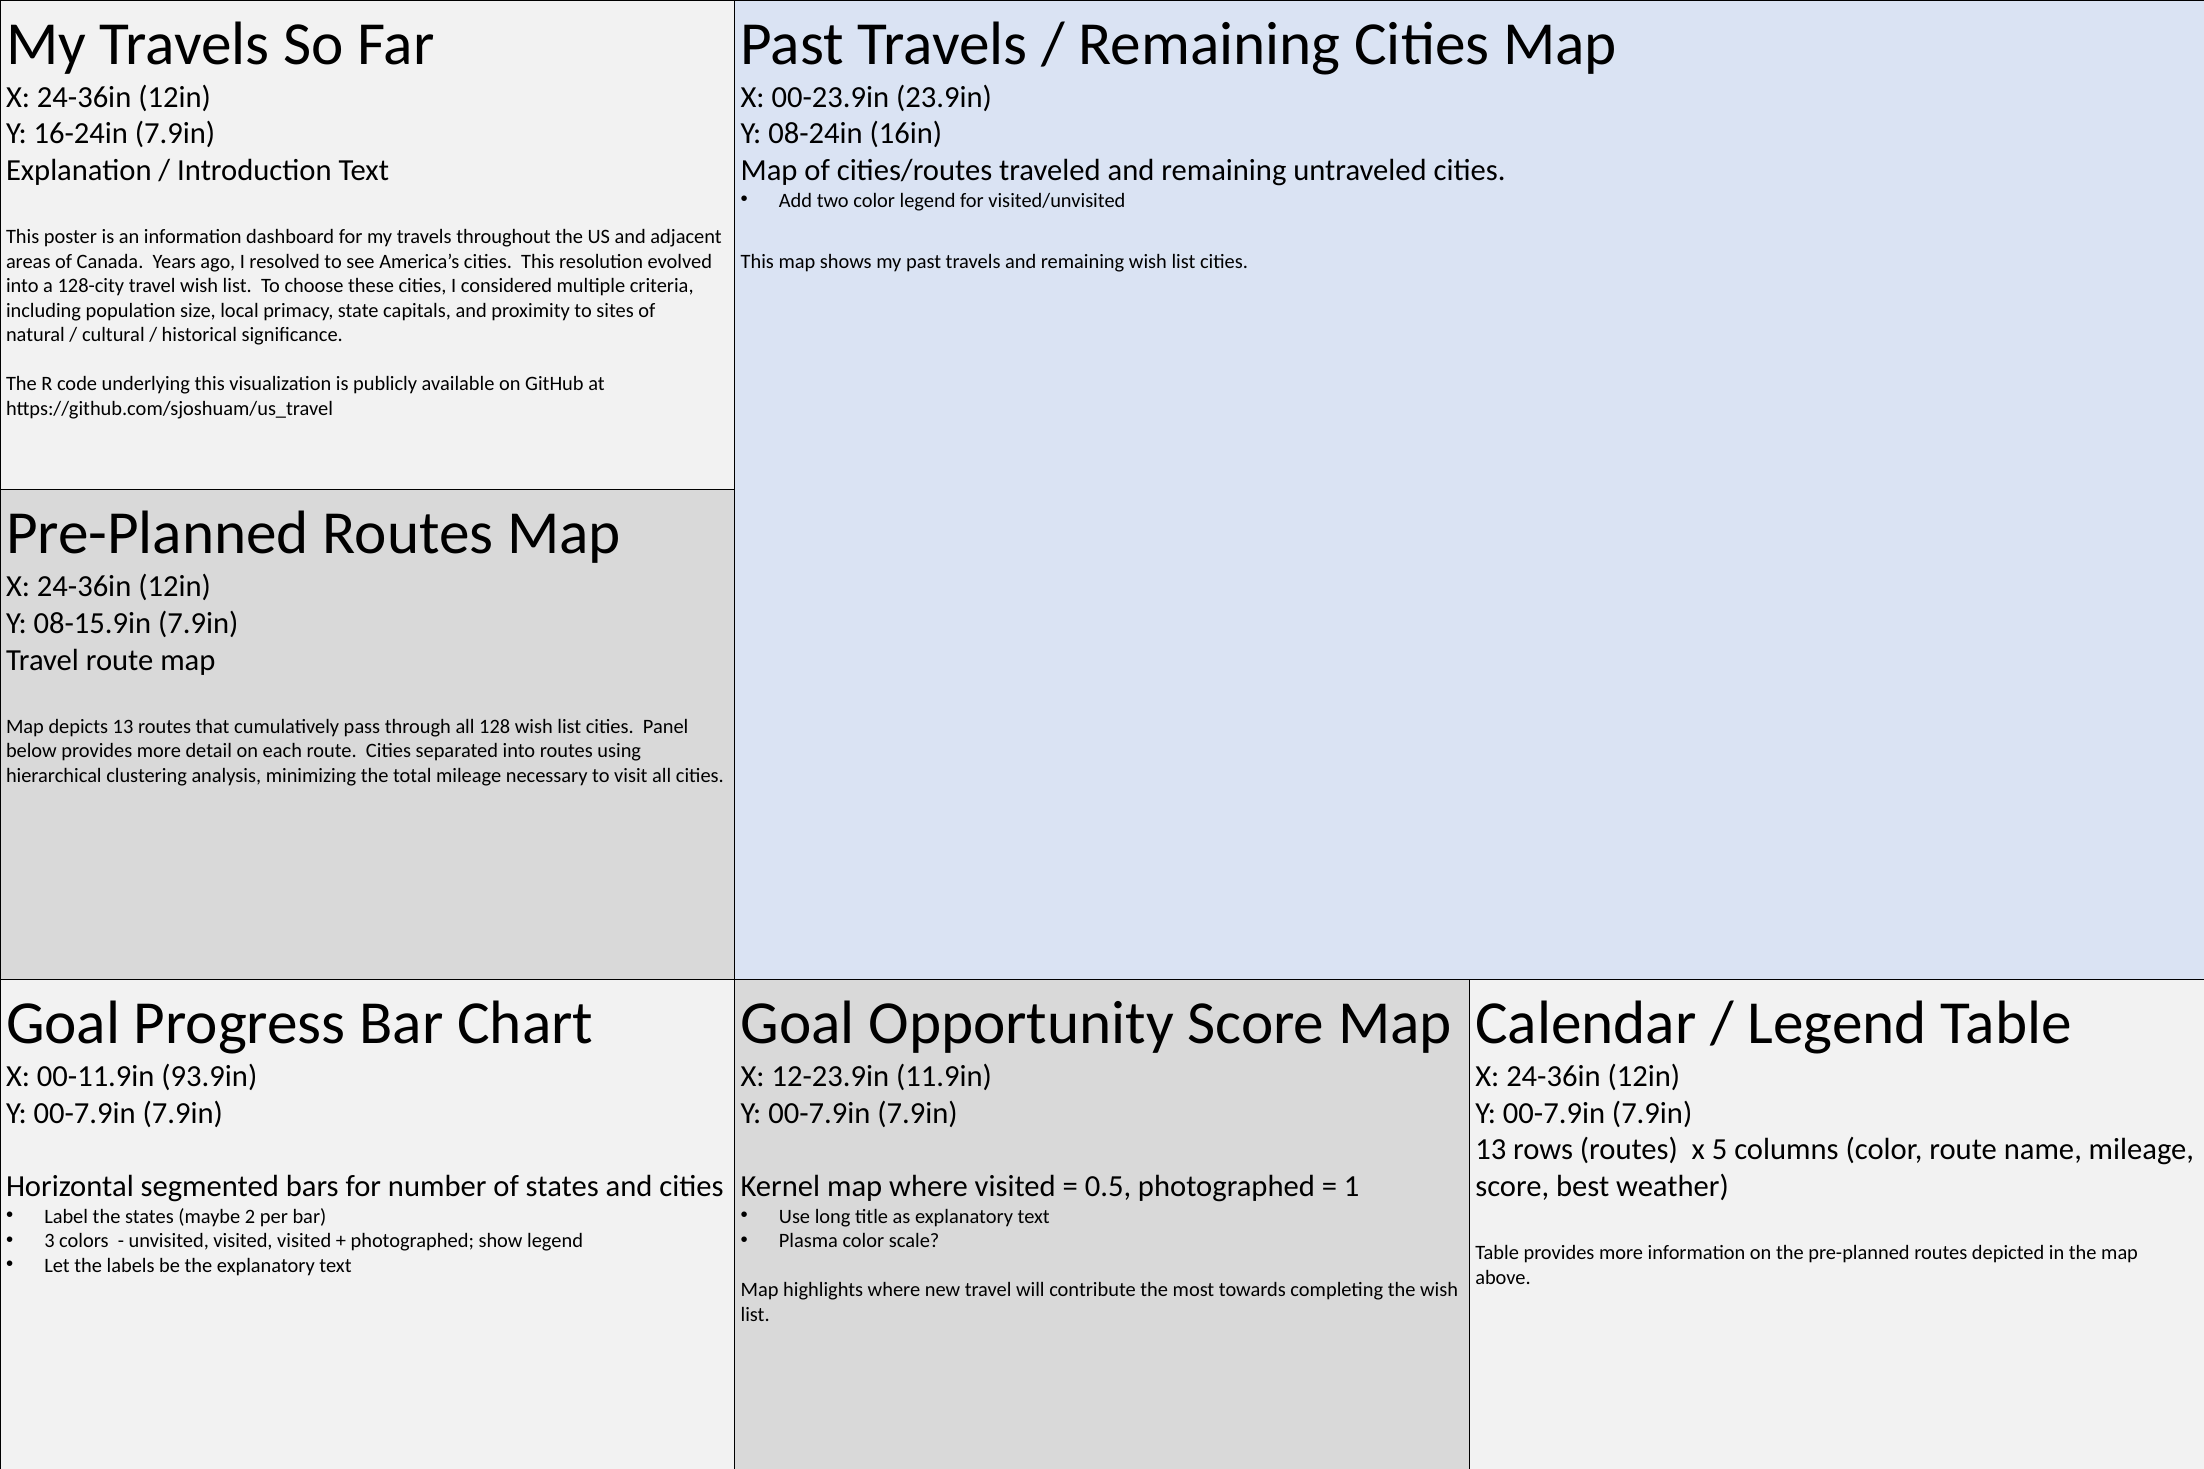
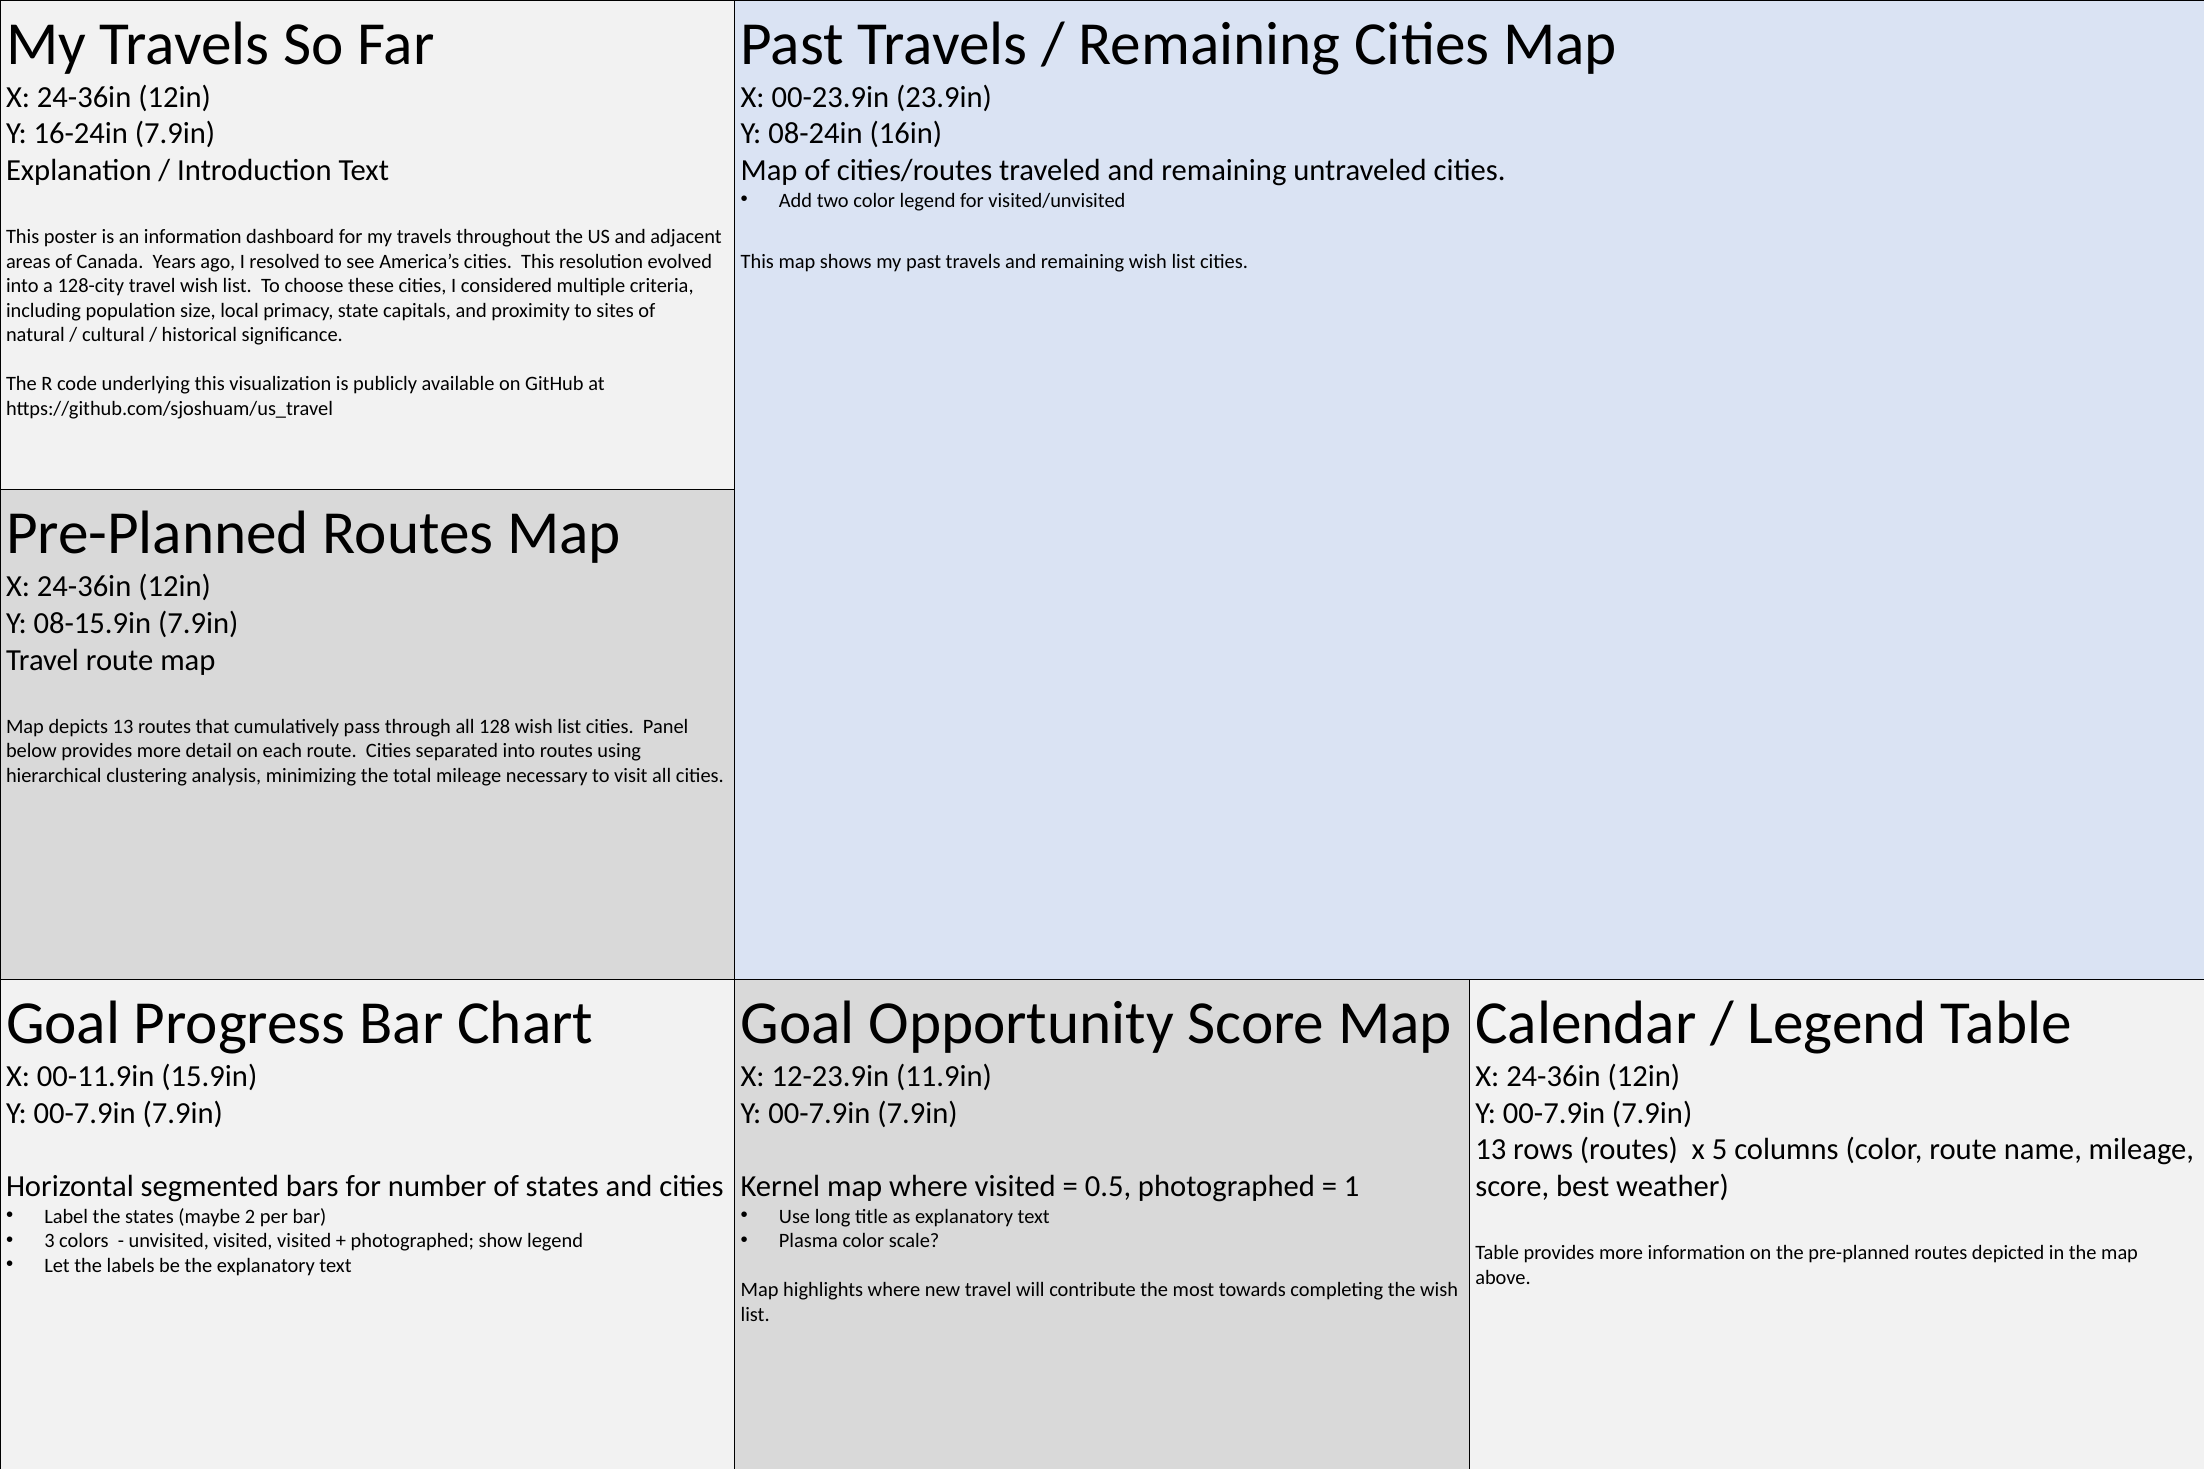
93.9in: 93.9in -> 15.9in (209, 1077)
